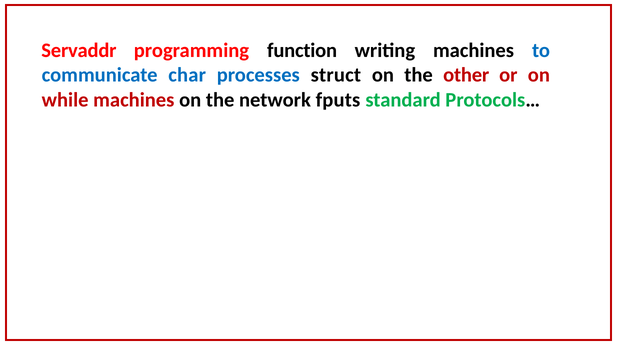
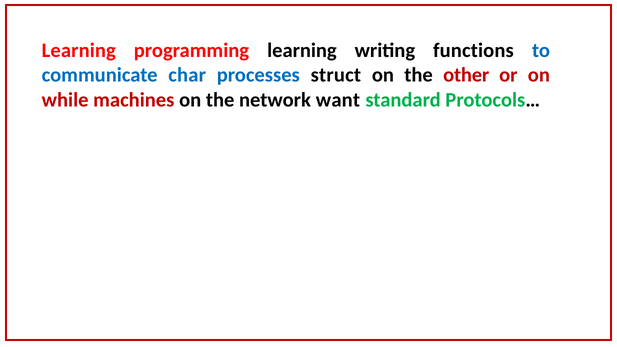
Servaddr: Servaddr -> Learning (79, 50)
programming function: function -> learning (302, 50)
writing machines: machines -> functions (473, 50)
fputs: fputs -> want (338, 100)
